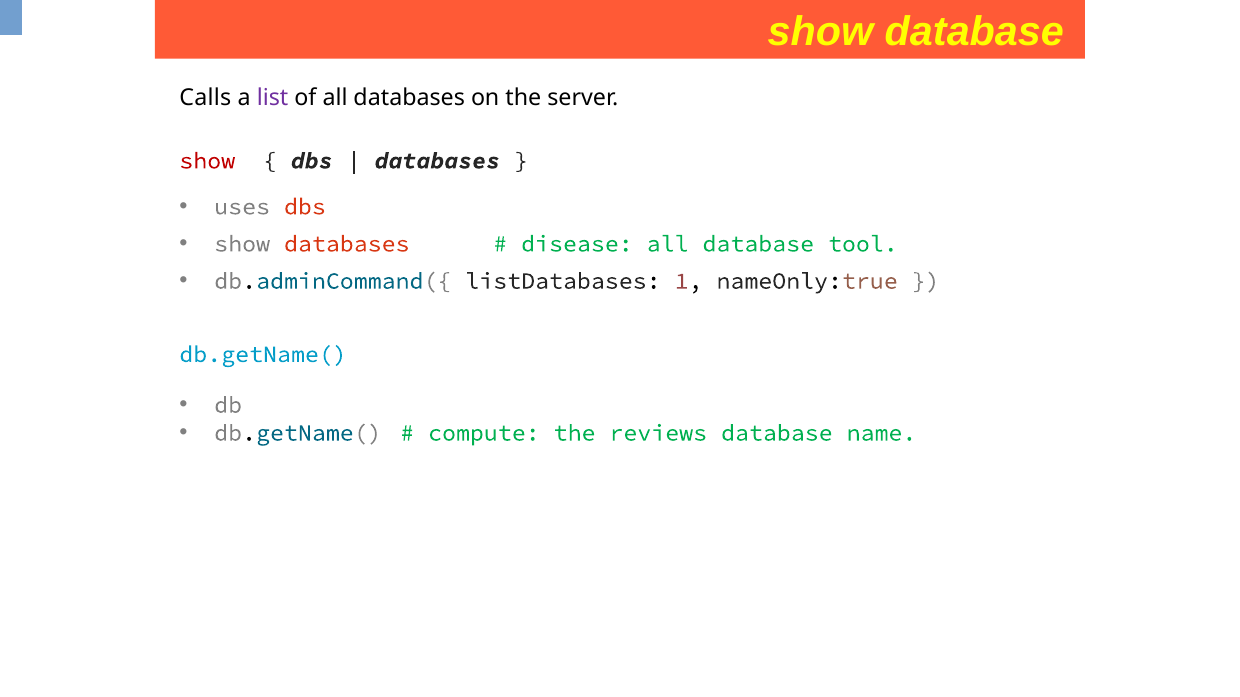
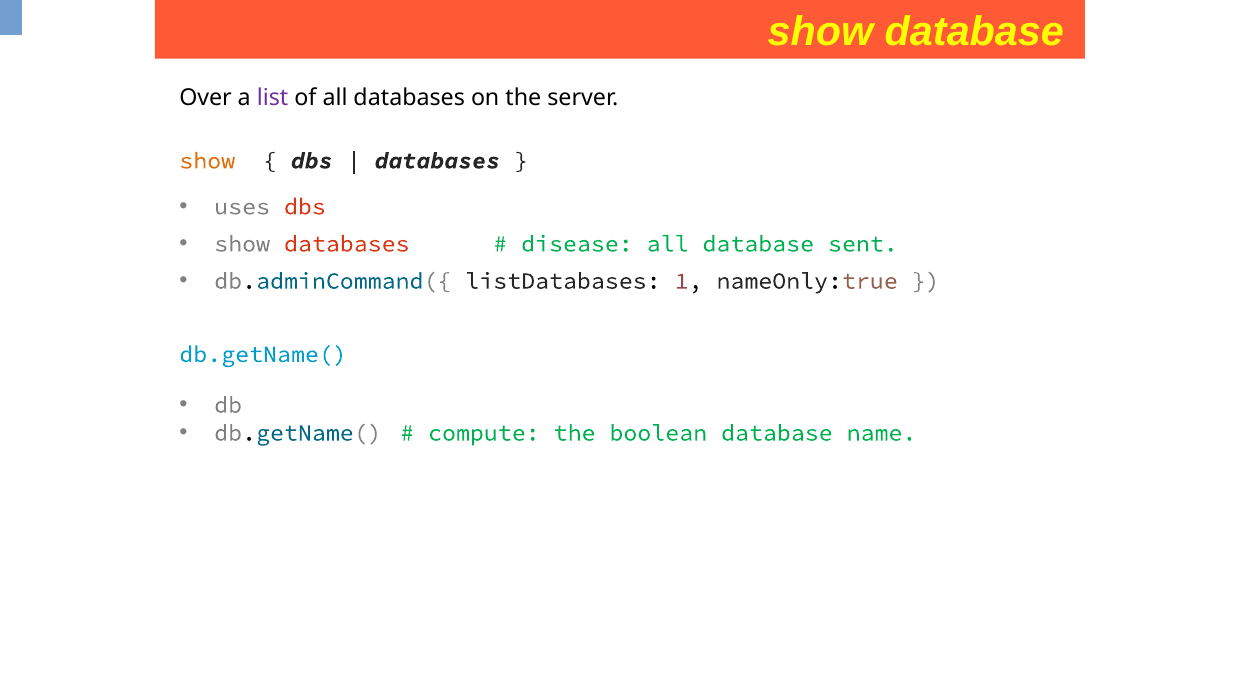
Calls: Calls -> Over (206, 98)
show colour: red -> orange (207, 161)
tool: tool -> sent (863, 244)
reviews: reviews -> boolean (658, 433)
